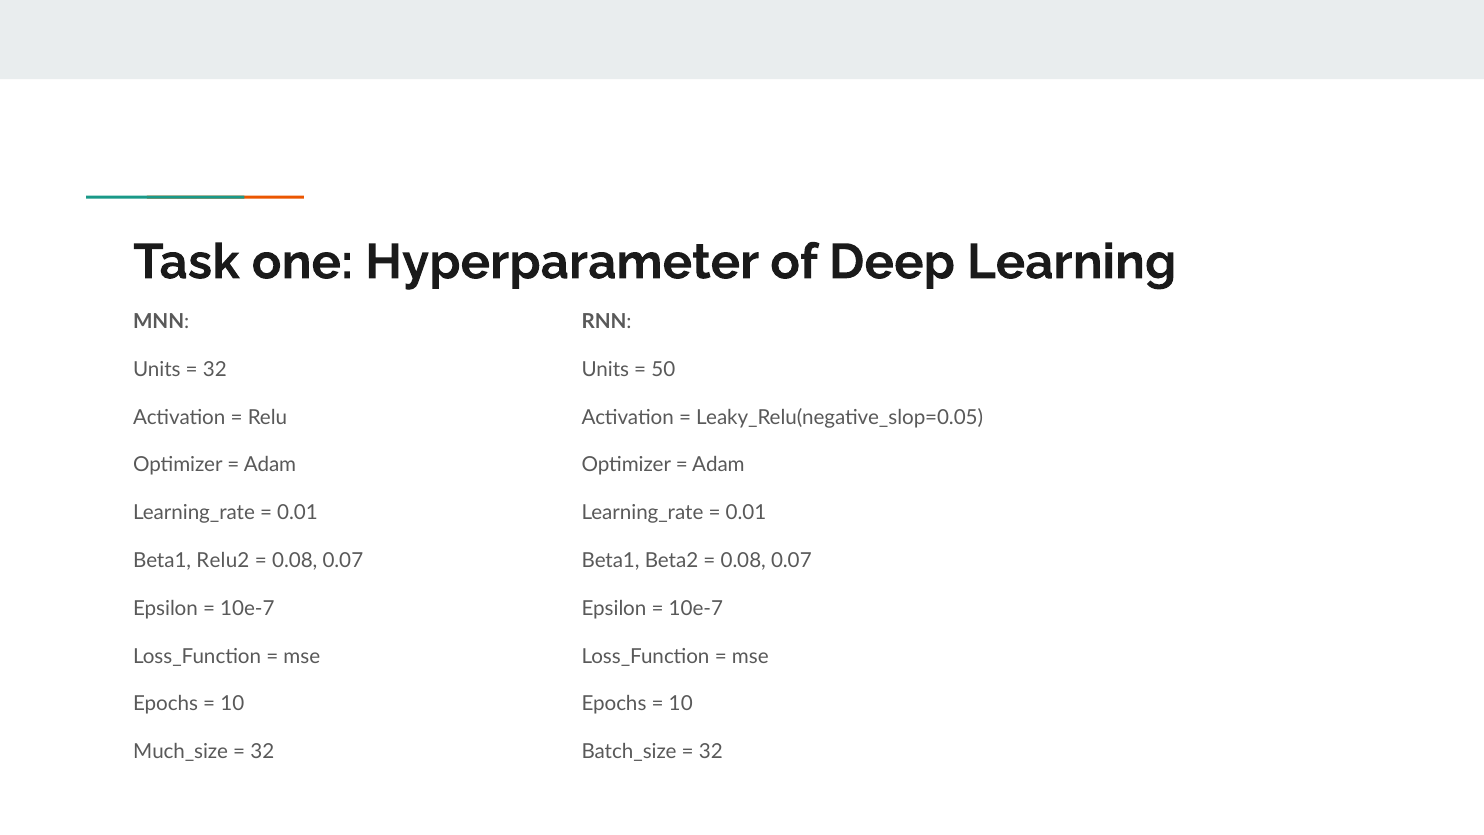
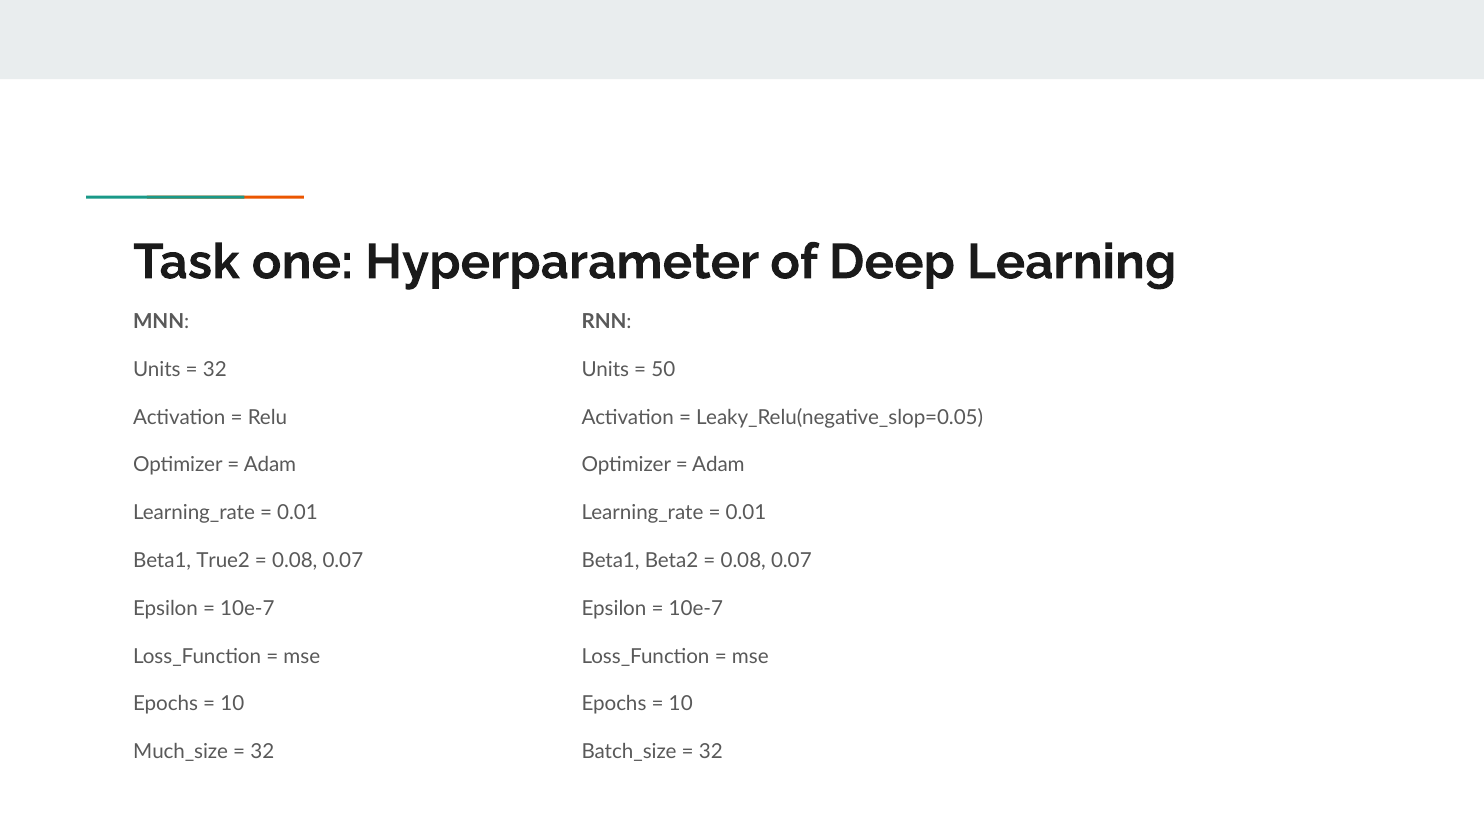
Relu2: Relu2 -> True2 (223, 561)
